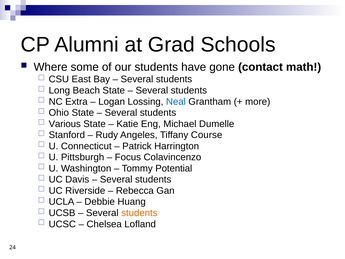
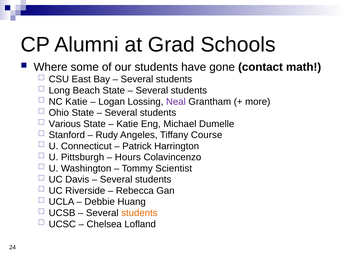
NC Extra: Extra -> Katie (76, 102)
Neal colour: blue -> purple (176, 102)
Focus: Focus -> Hours (128, 157)
Potential: Potential -> Scientist (174, 168)
